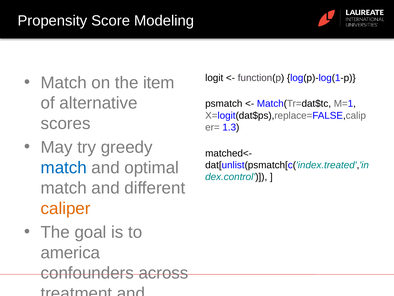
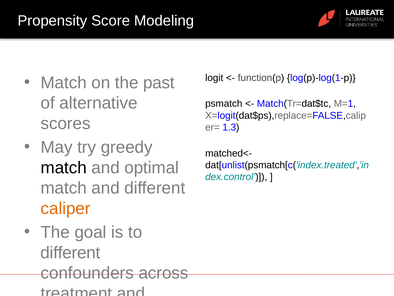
item: item -> past (159, 83)
match colour: blue -> black (64, 167)
america: america -> different (70, 252)
